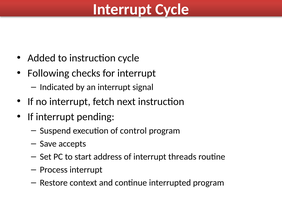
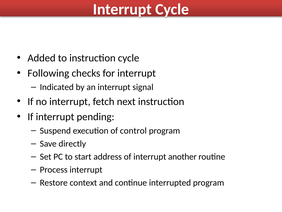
accepts: accepts -> directly (72, 143)
threads: threads -> another (182, 156)
